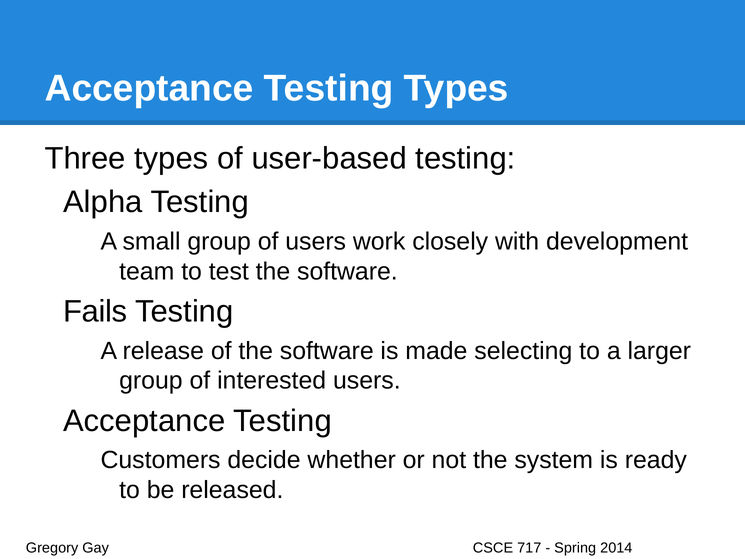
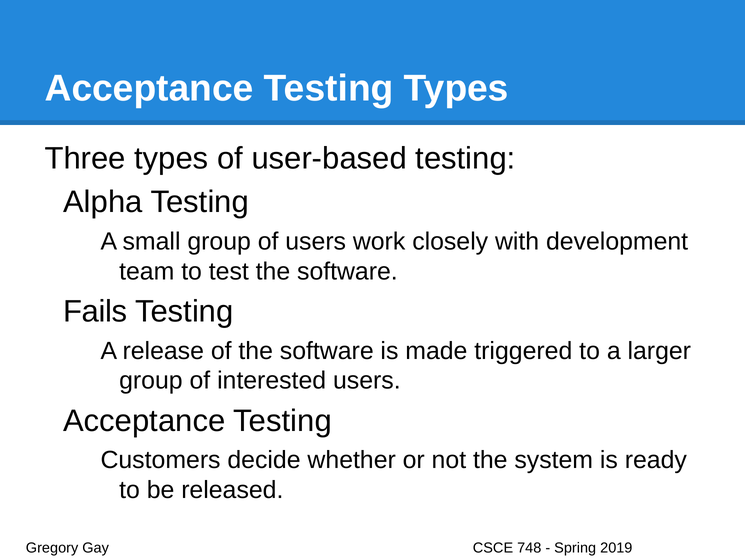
selecting: selecting -> triggered (523, 351)
717: 717 -> 748 (529, 548)
2014: 2014 -> 2019 (616, 548)
